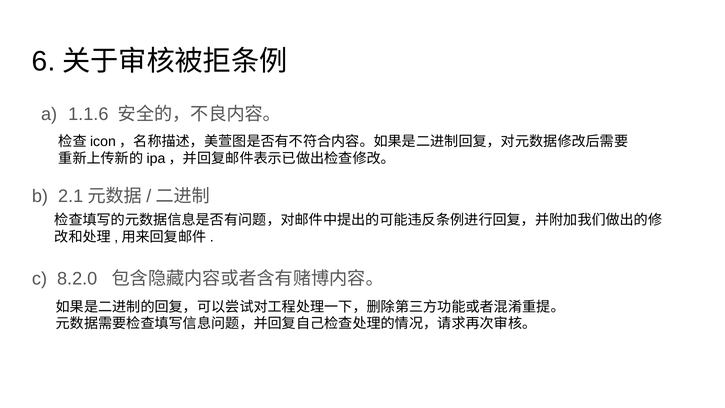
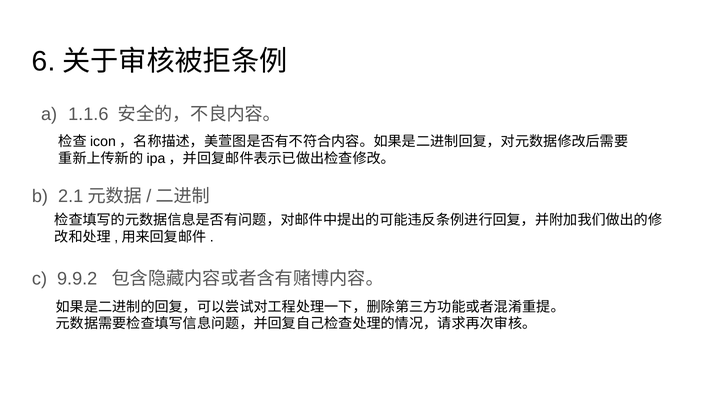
8.2.0: 8.2.0 -> 9.9.2 (77, 278)
